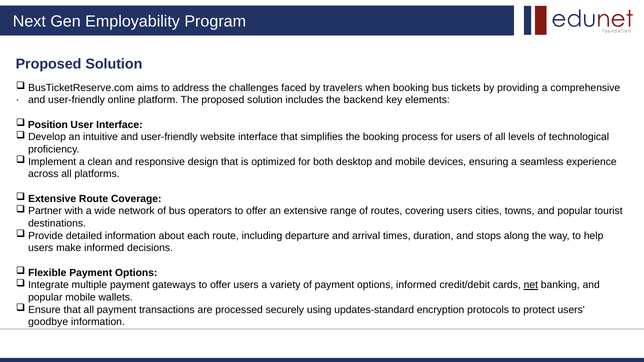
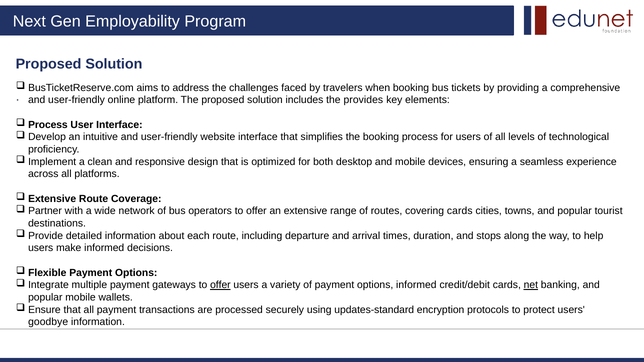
backend: backend -> provides (363, 100)
Position: Position -> Process (48, 125)
covering users: users -> cards (460, 211)
offer underline: none -> present (220, 285)
